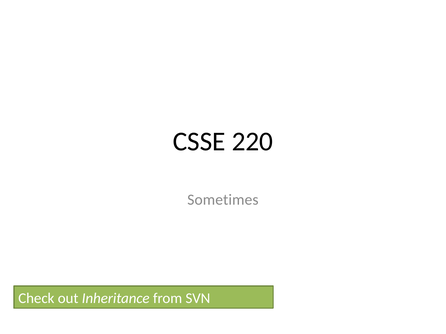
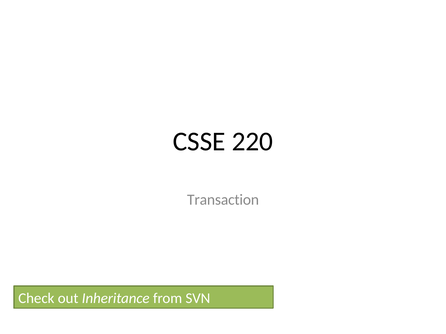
Sometimes: Sometimes -> Transaction (223, 200)
